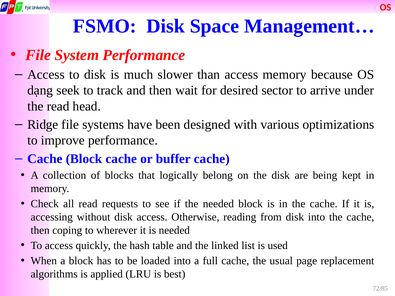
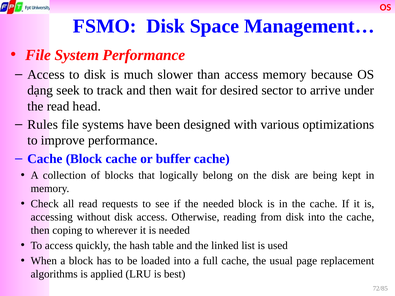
Ridge: Ridge -> Rules (43, 125)
